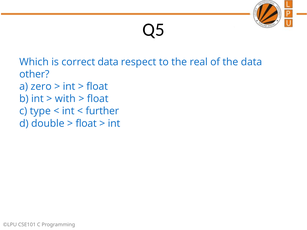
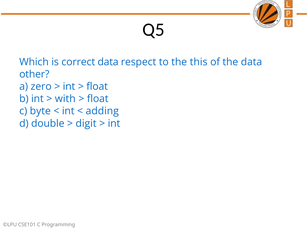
real: real -> this (199, 62)
type: type -> byte (40, 111)
further: further -> adding (102, 111)
float: float -> digit (86, 124)
